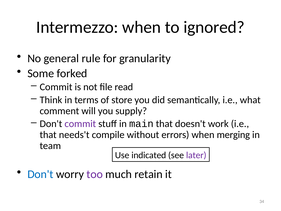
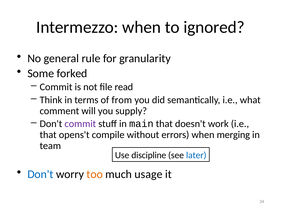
store: store -> from (122, 100)
needs't: needs't -> opens't (74, 135)
indicated: indicated -> discipline (149, 155)
later colour: purple -> blue (196, 155)
too colour: purple -> orange (95, 174)
retain: retain -> usage (149, 174)
